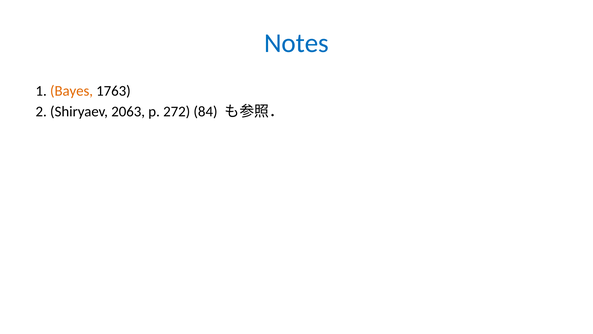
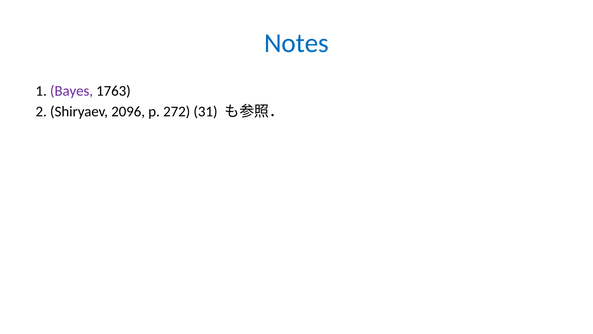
Bayes colour: orange -> purple (72, 91)
2063: 2063 -> 2096 (128, 111)
84: 84 -> 31 (206, 111)
